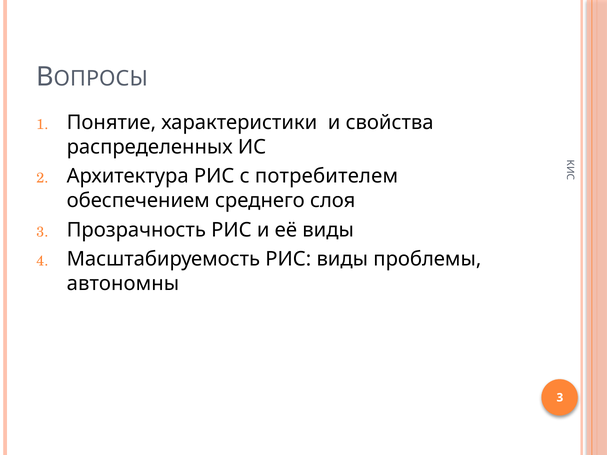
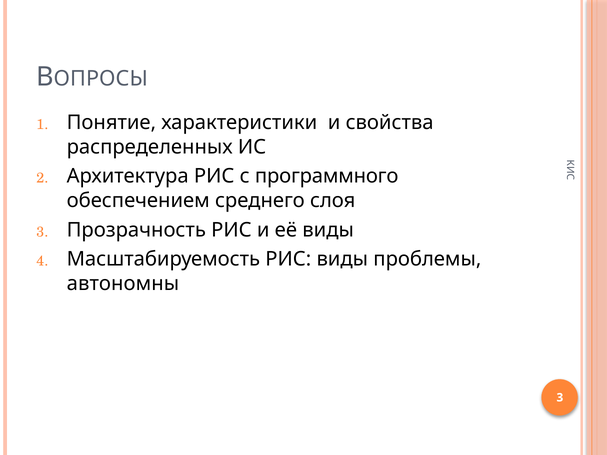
потребителем: потребителем -> программного (327, 176)
